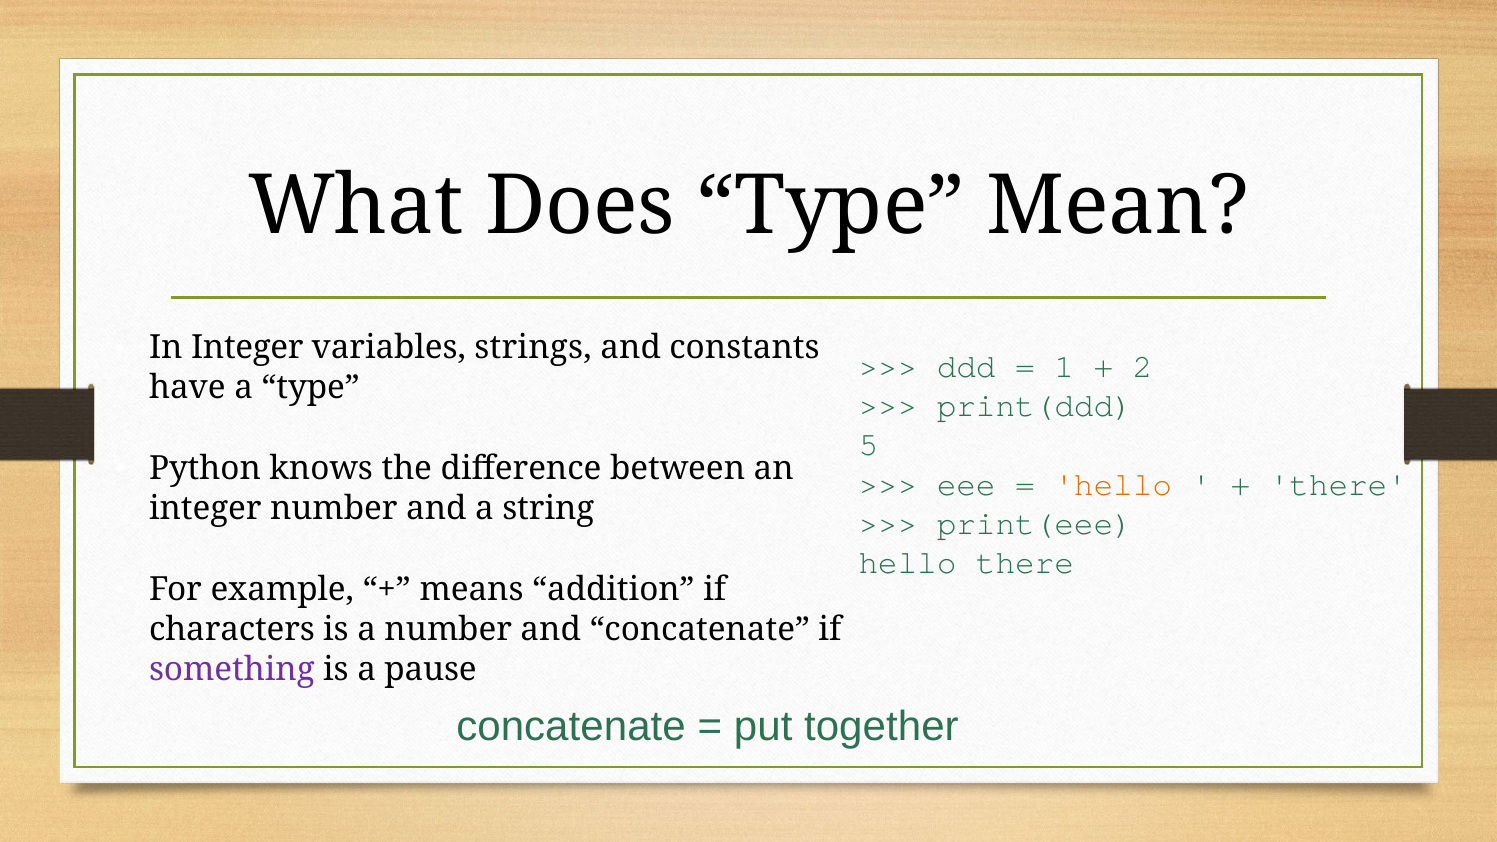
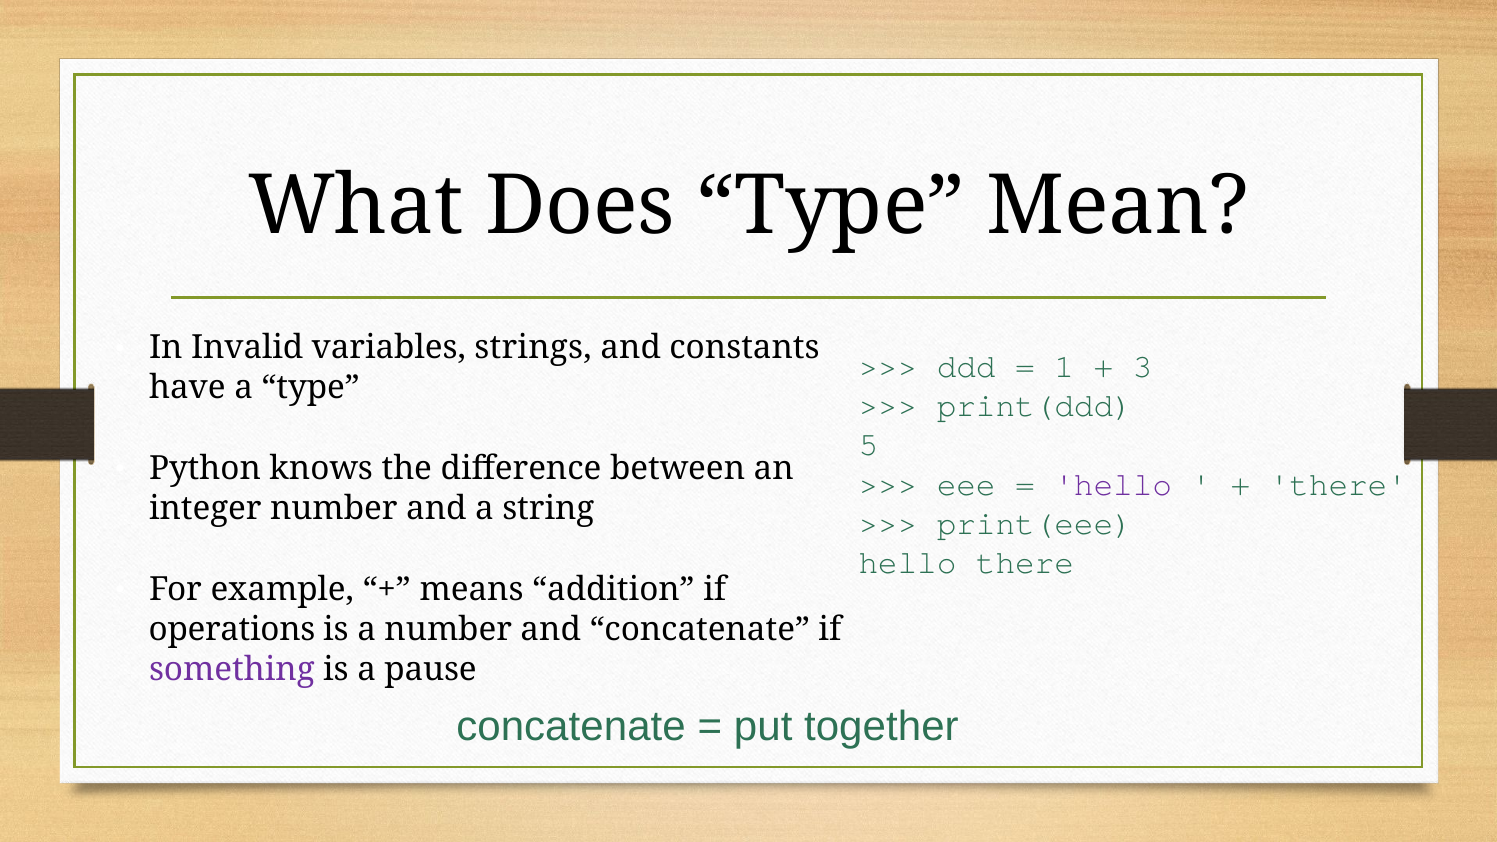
In Integer: Integer -> Invalid (247, 348)
2: 2 -> 3 (1143, 366)
hello colour: orange -> purple (1113, 484)
characters: characters -> operations (232, 629)
